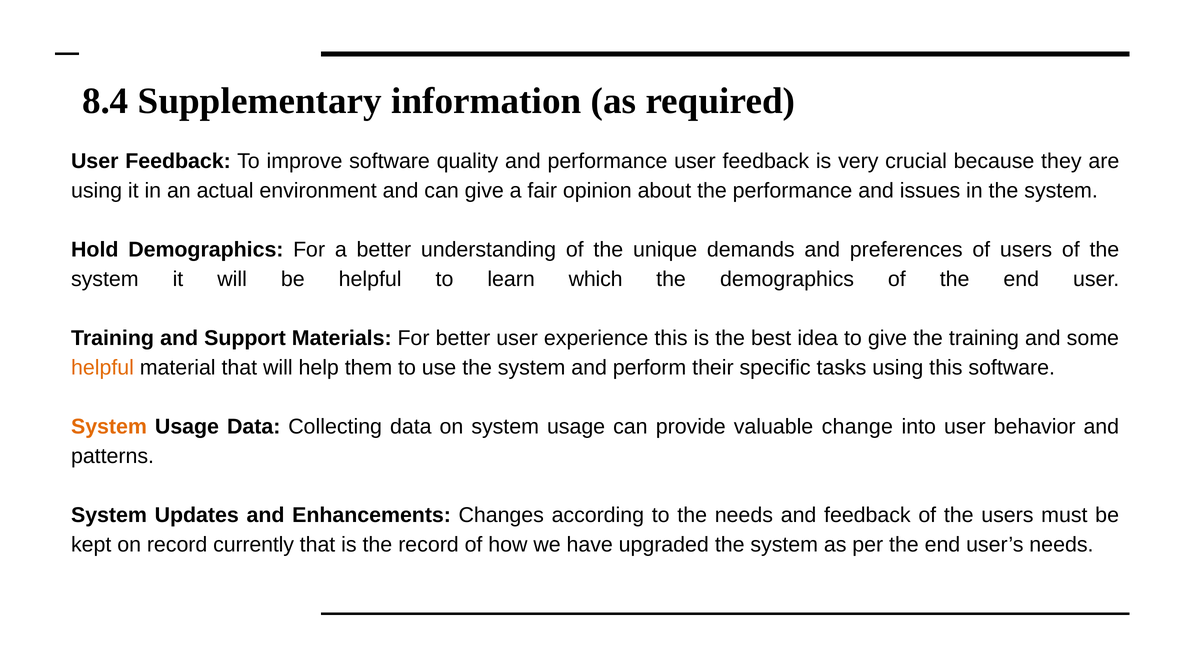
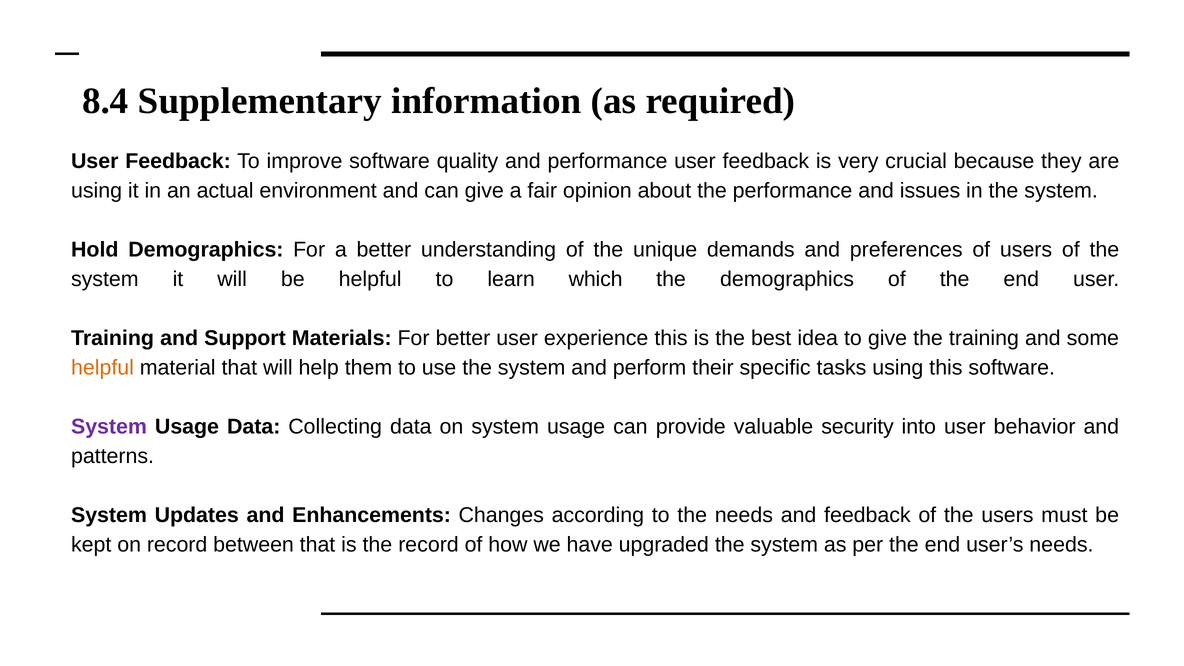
System colour: orange -> purple (109, 427)
change: change -> security (858, 427)
currently: currently -> between (254, 545)
